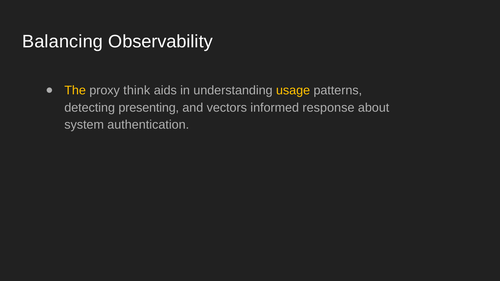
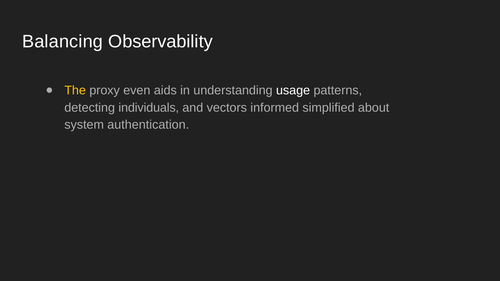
think: think -> even (137, 90)
usage colour: yellow -> white (293, 90)
presenting: presenting -> individuals (149, 108)
response: response -> simplified (328, 108)
